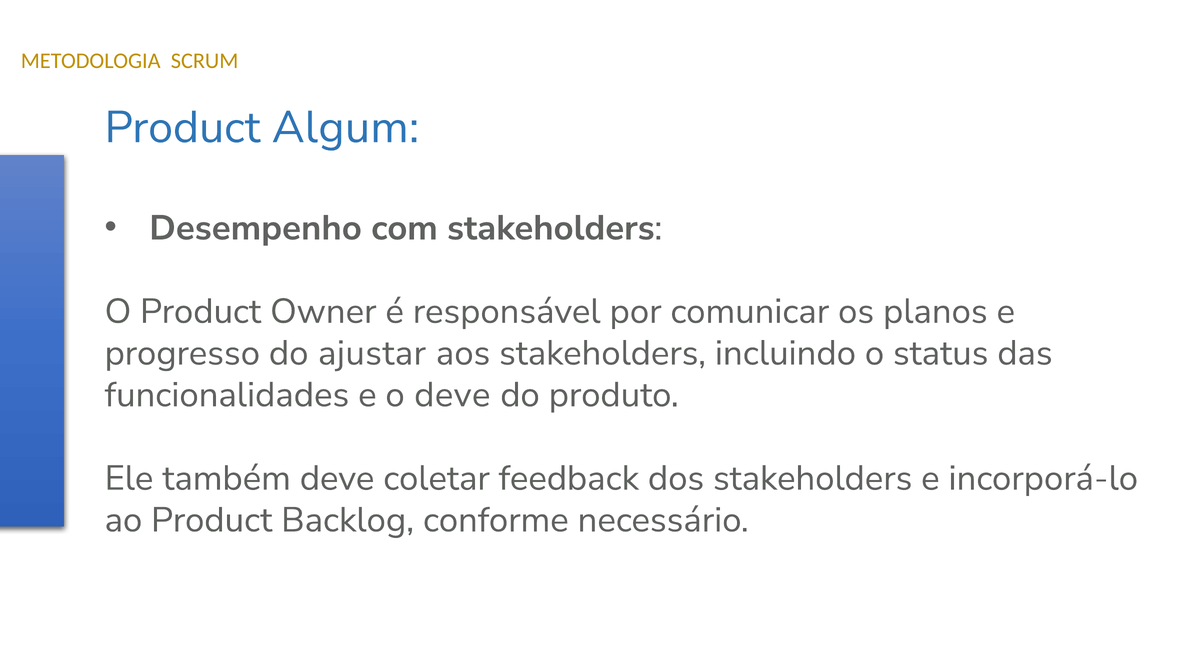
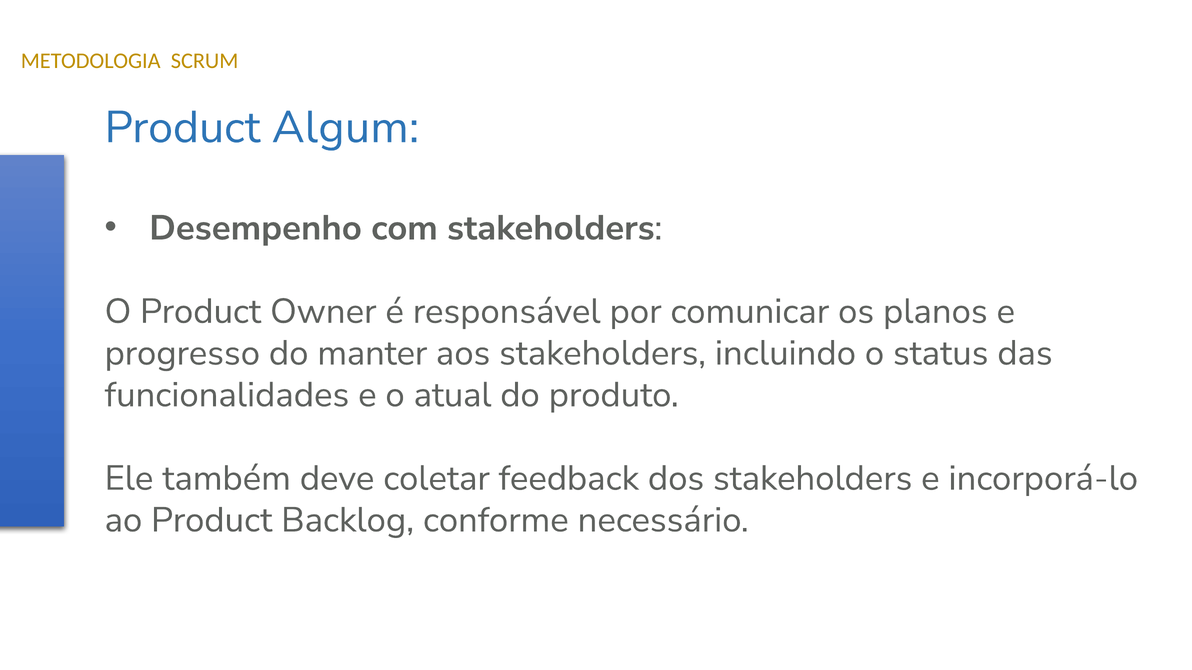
ajustar: ajustar -> manter (372, 353)
o deve: deve -> atual (453, 395)
